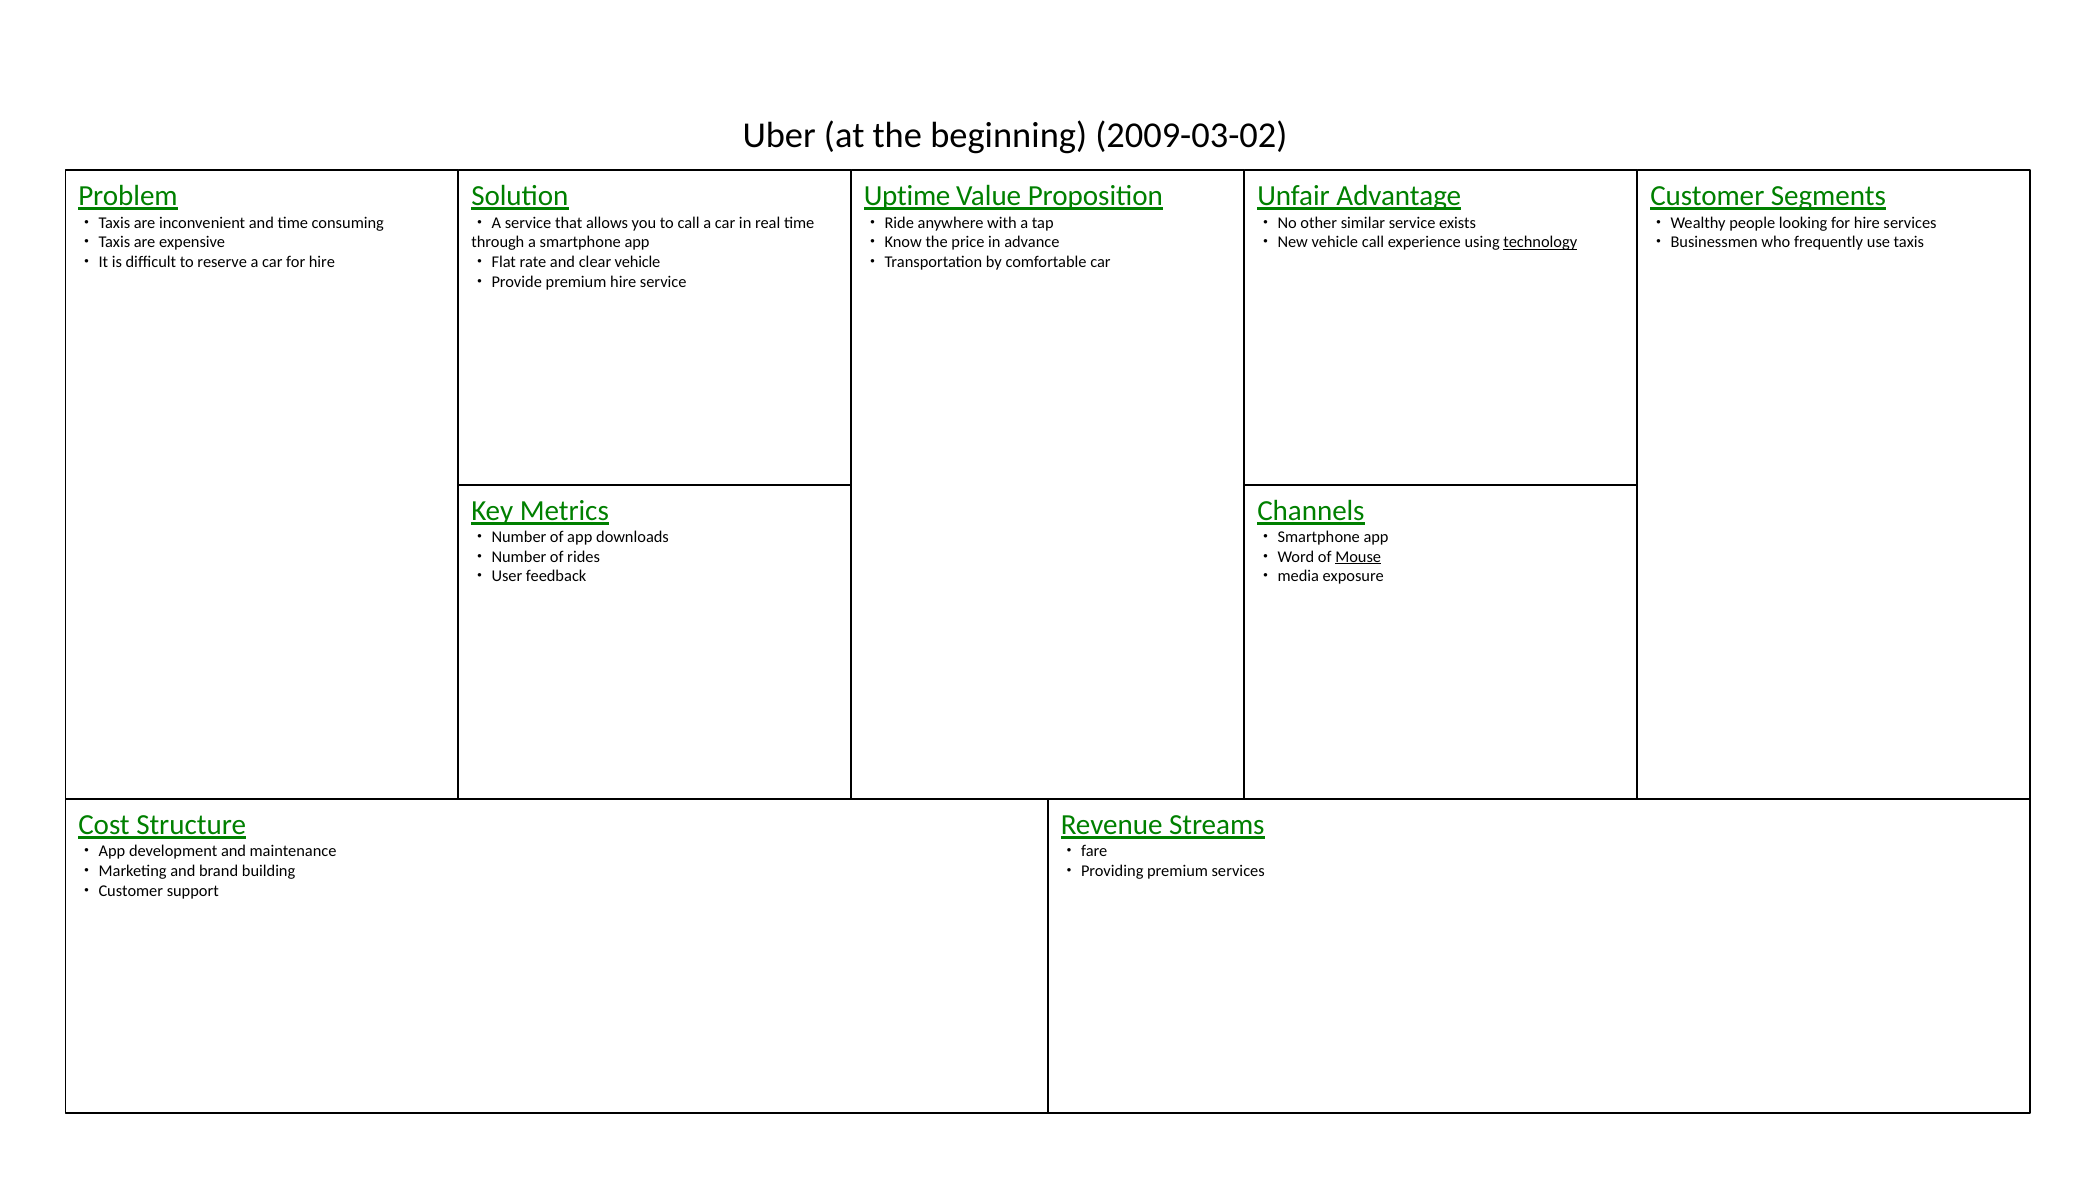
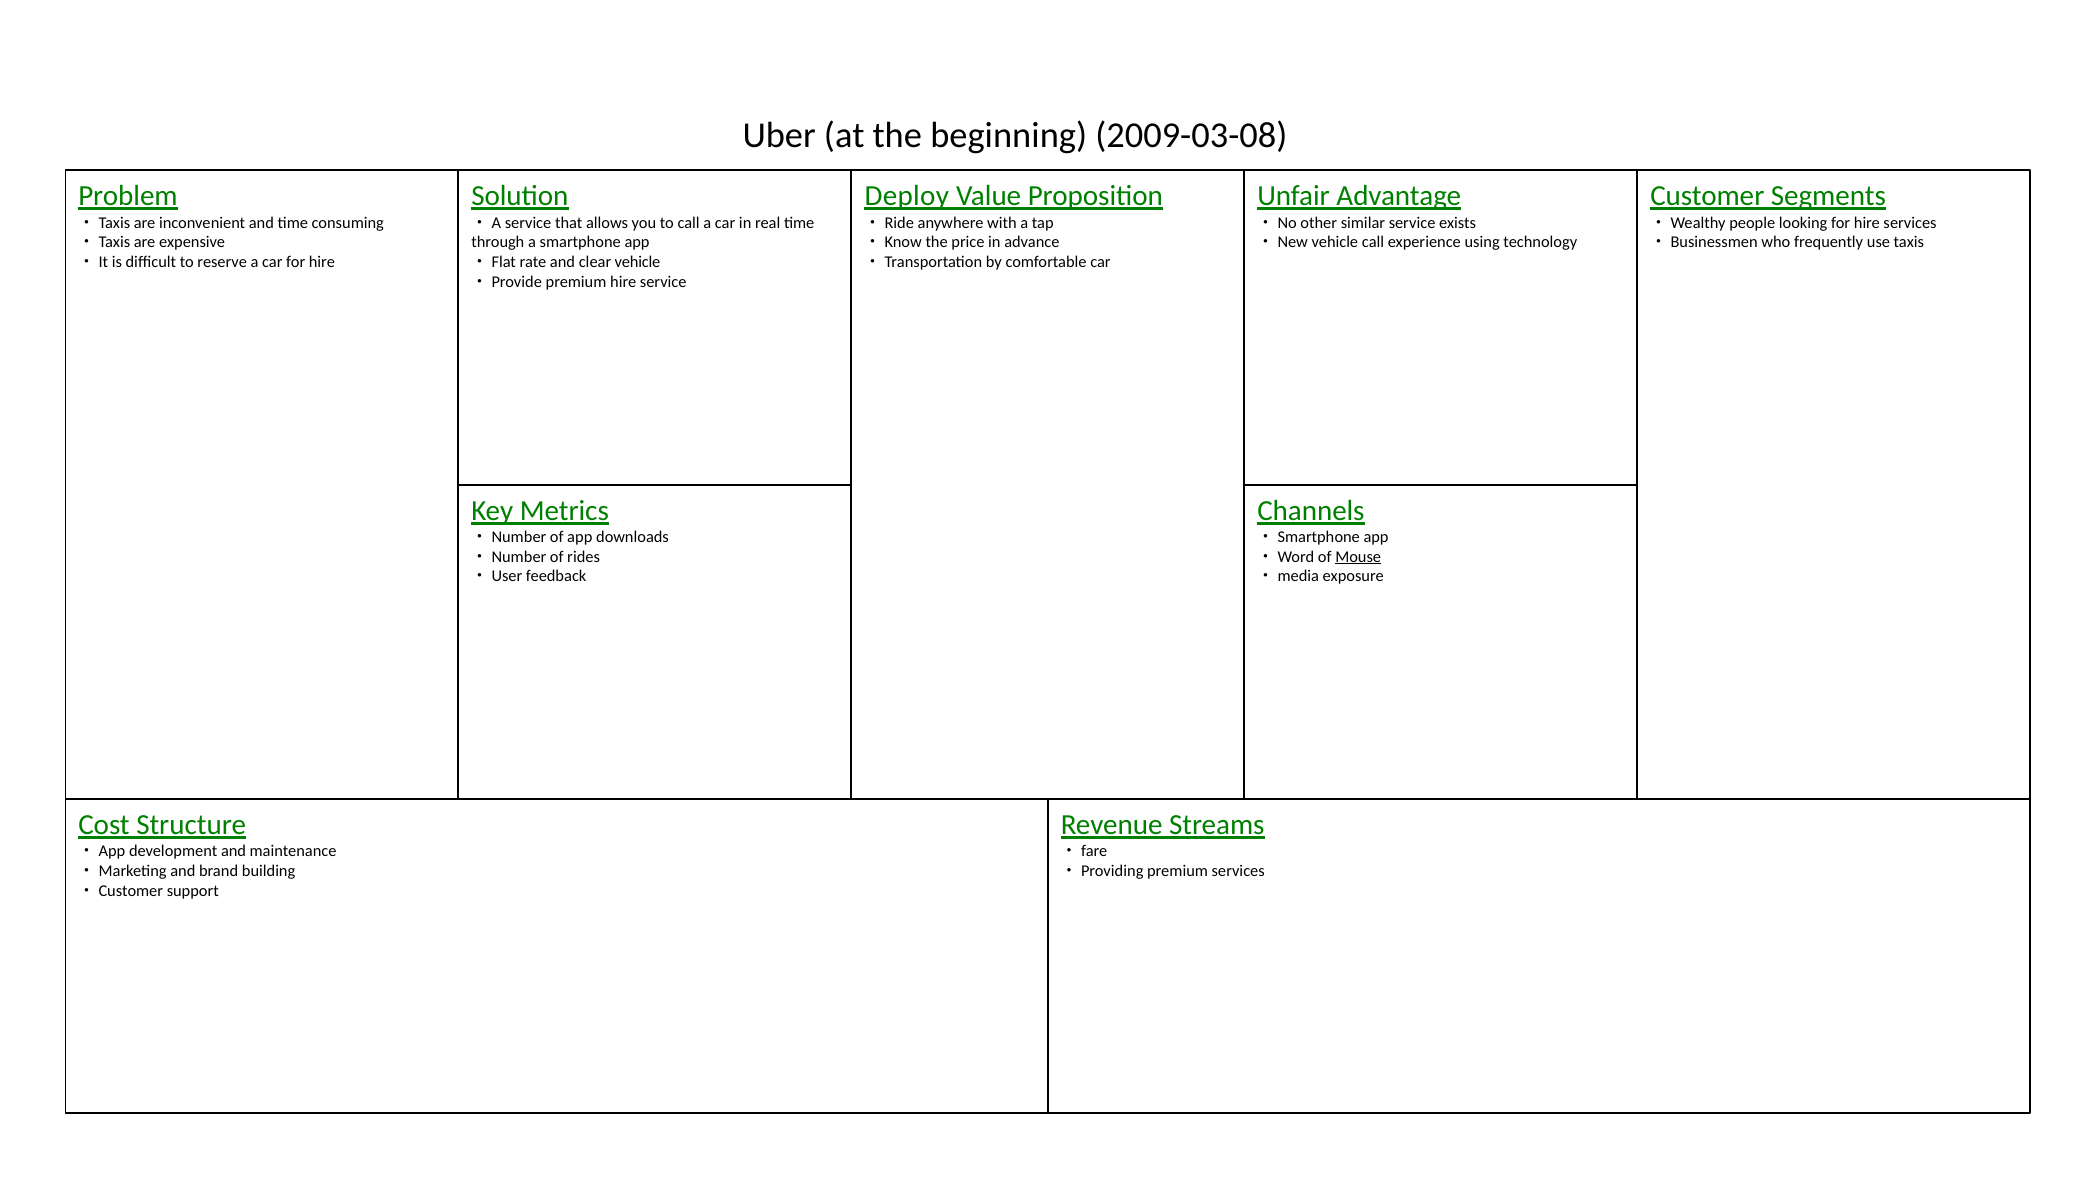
2009-03-02: 2009-03-02 -> 2009-03-08 (1191, 136)
Uptime: Uptime -> Deploy (907, 196)
technology underline: present -> none (1540, 242)
